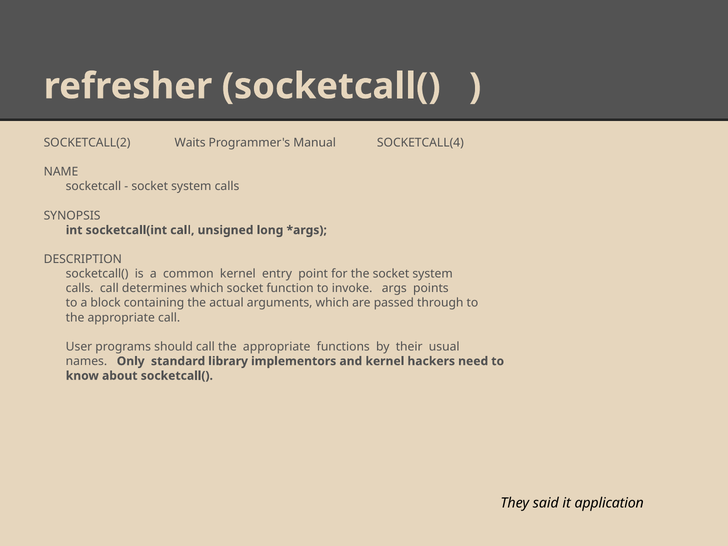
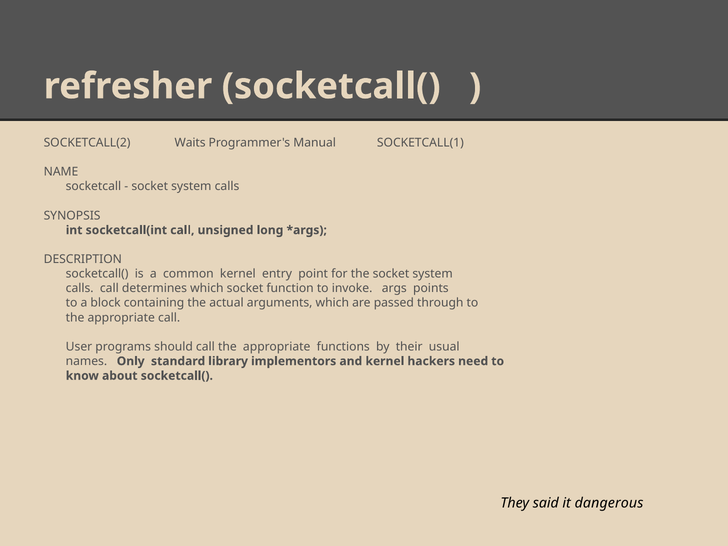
SOCKETCALL(4: SOCKETCALL(4 -> SOCKETCALL(1 (420, 143)
application: application -> dangerous (609, 503)
